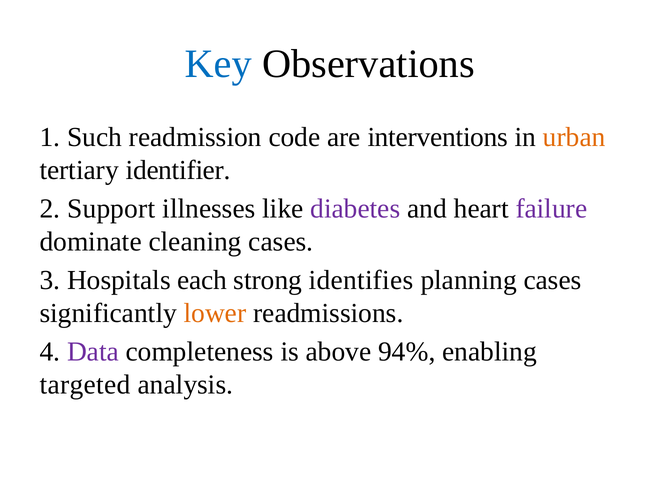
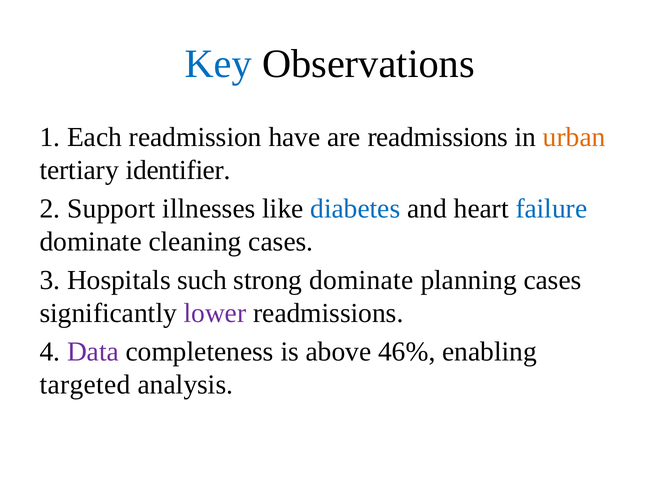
Such: Such -> Each (95, 137)
code: code -> have (294, 137)
are interventions: interventions -> readmissions (438, 137)
diabetes colour: purple -> blue (355, 209)
failure colour: purple -> blue (551, 209)
each: each -> such (202, 280)
strong identifies: identifies -> dominate (361, 280)
lower colour: orange -> purple (215, 313)
94%: 94% -> 46% (407, 352)
